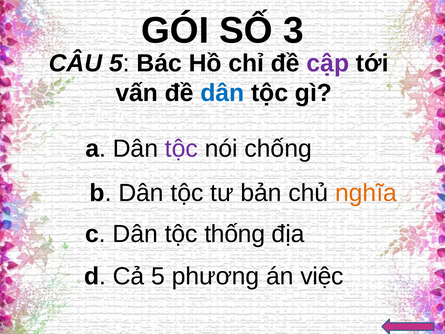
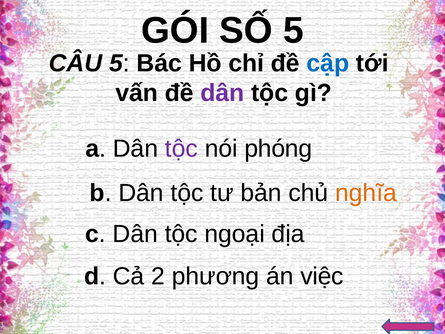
SỐ 3: 3 -> 5 (293, 30)
cập colour: purple -> blue (328, 63)
dân colour: blue -> purple (222, 93)
chống: chống -> phóng (278, 149)
thống: thống -> ngoại (235, 234)
Cả 5: 5 -> 2 (158, 276)
